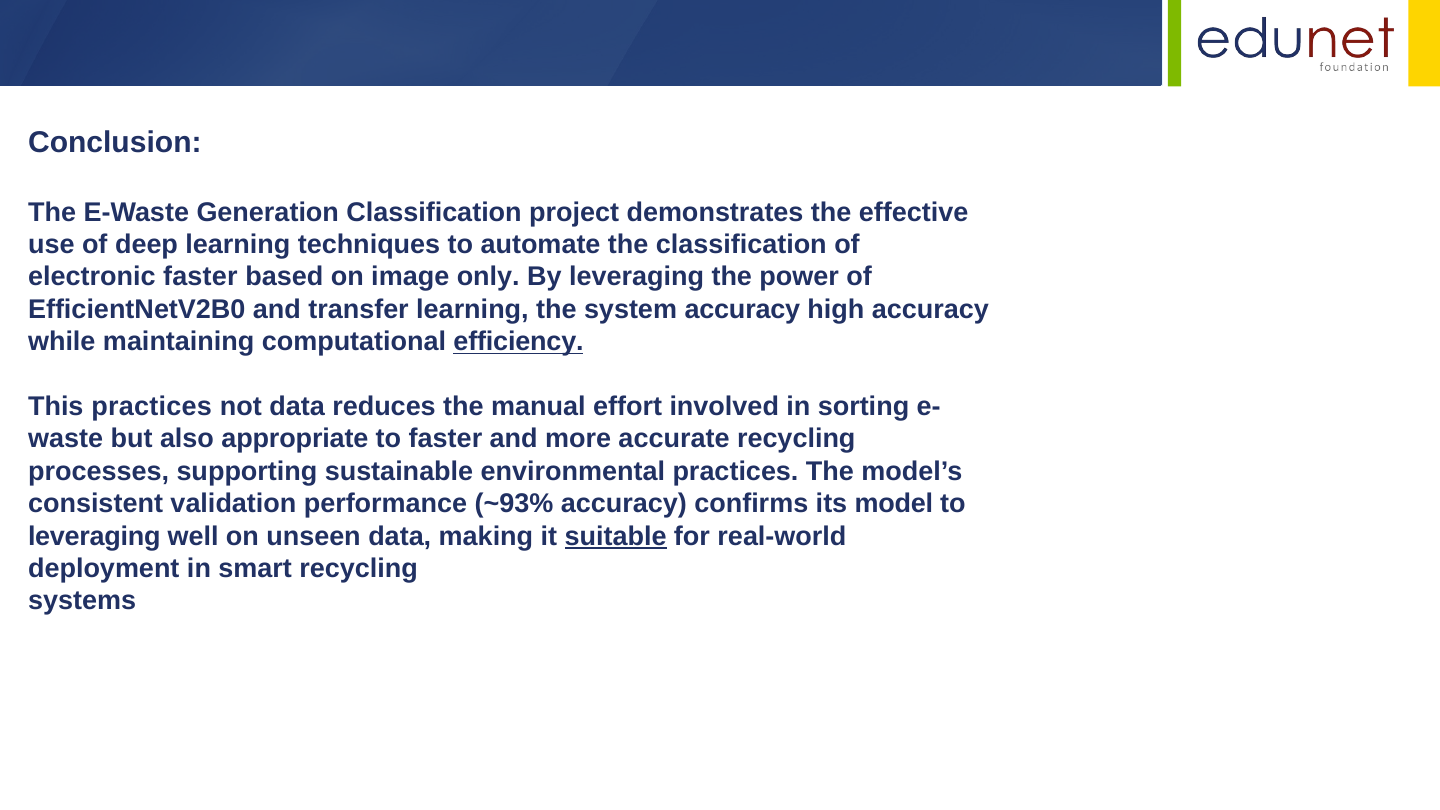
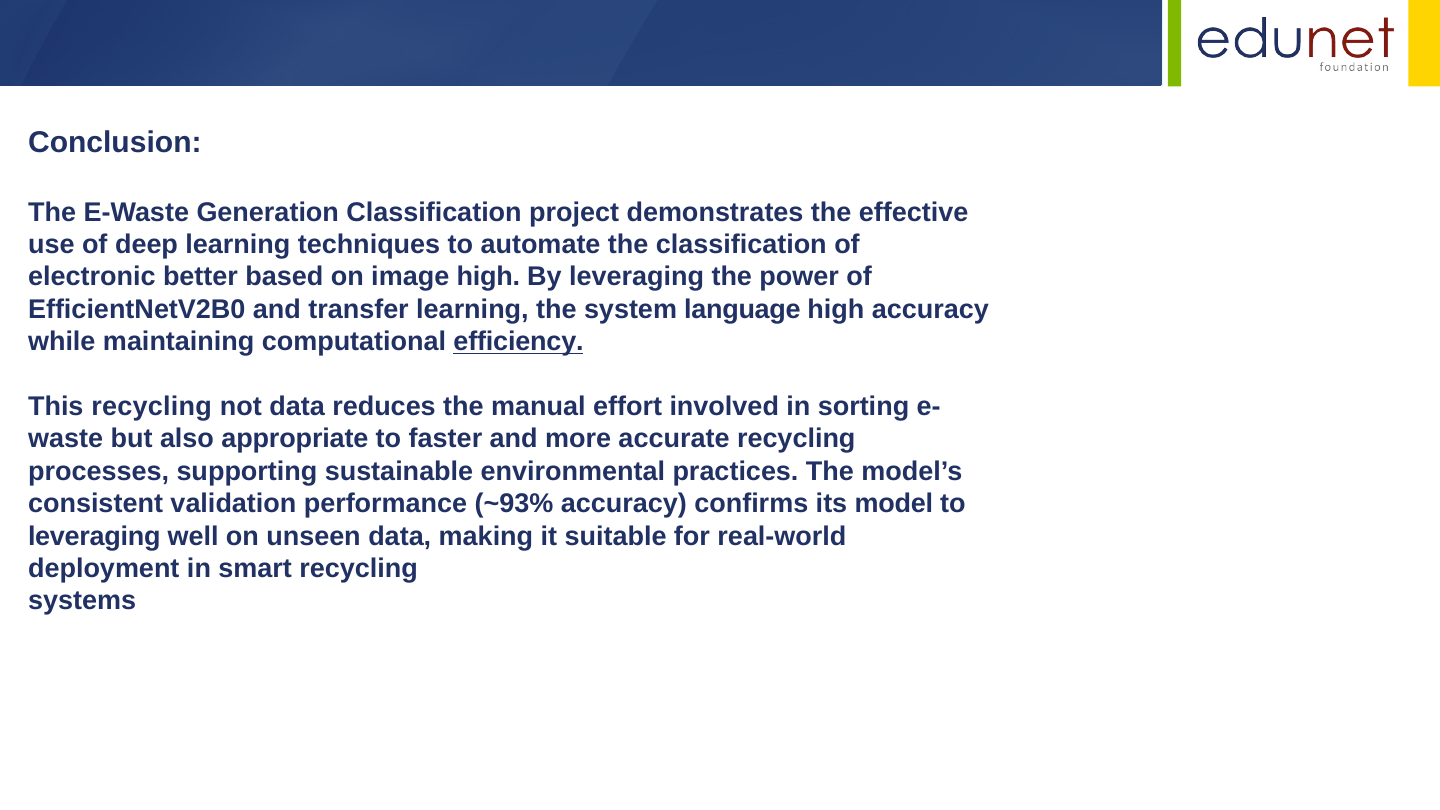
electronic faster: faster -> better (200, 277)
image only: only -> high (488, 277)
system accuracy: accuracy -> language (742, 309)
This practices: practices -> recycling (152, 407)
suitable underline: present -> none (616, 536)
